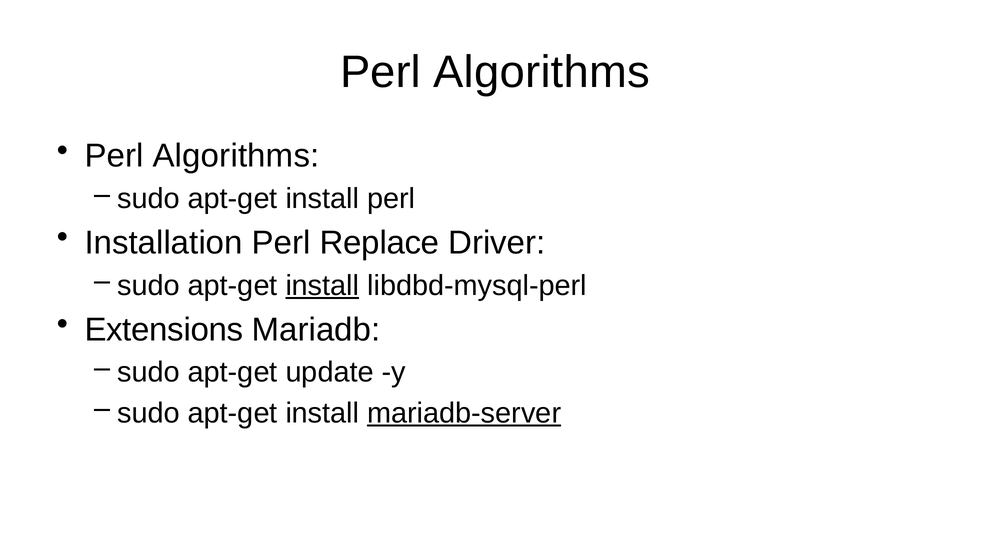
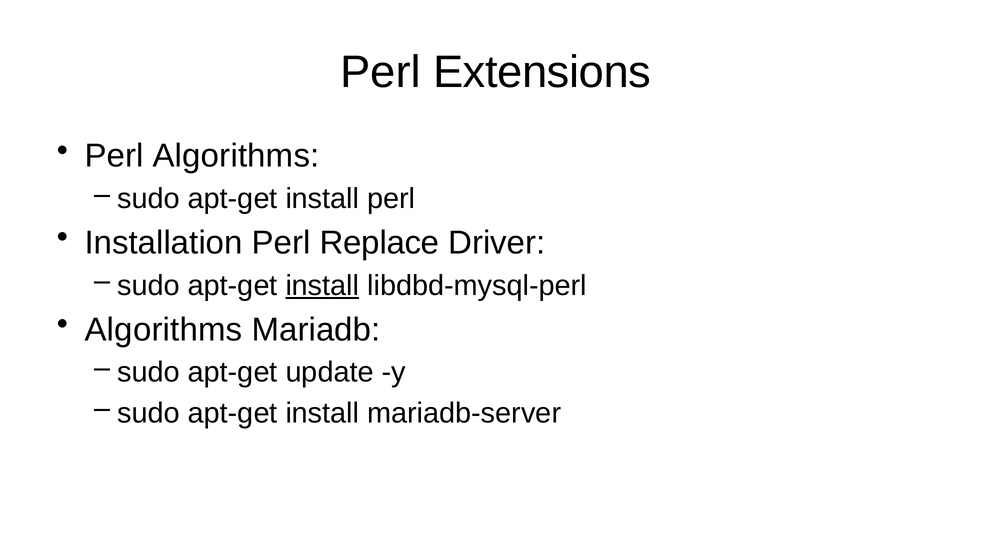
Algorithms: Algorithms -> Extensions (542, 72)
Extensions: Extensions -> Algorithms (164, 329)
mariadb-server underline: present -> none (464, 413)
